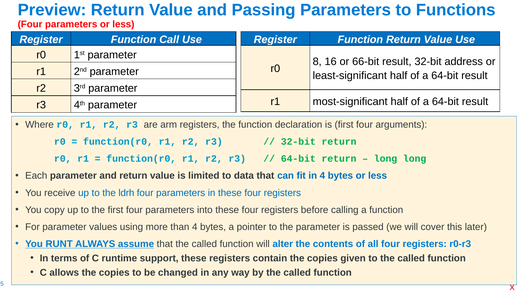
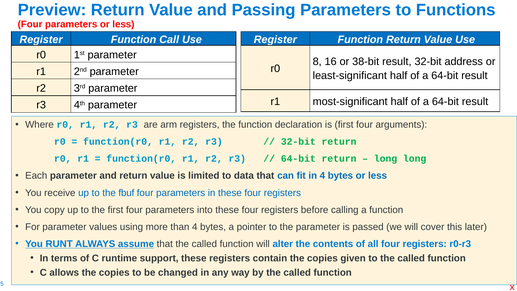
66-bit: 66-bit -> 38-bit (366, 62)
ldrh: ldrh -> fbuf (126, 193)
